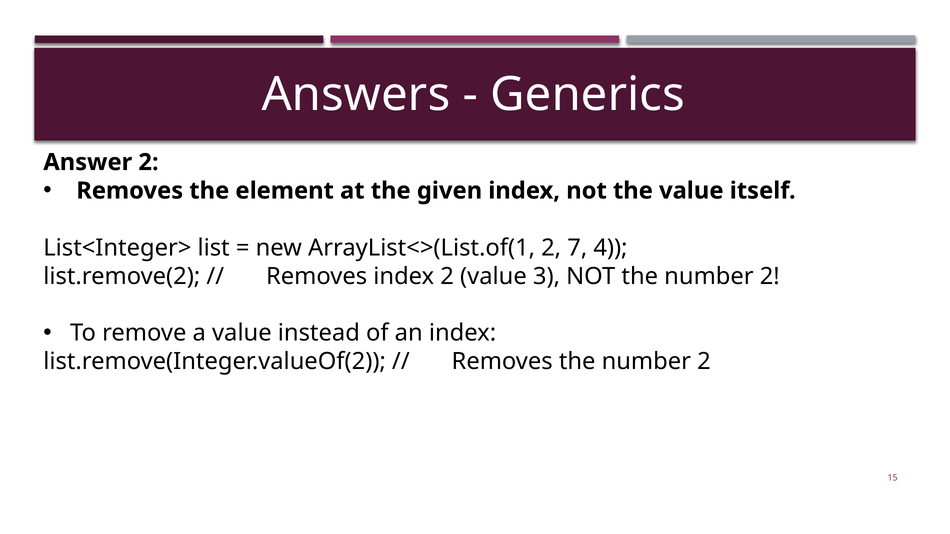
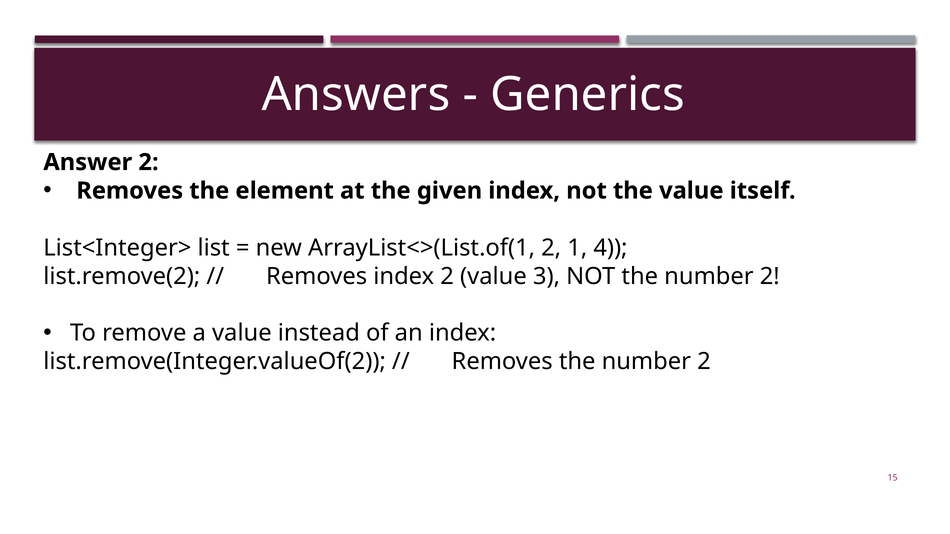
7: 7 -> 1 (577, 248)
